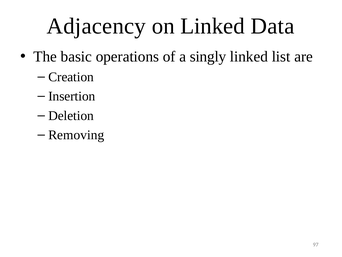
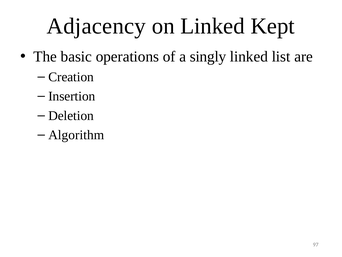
Data: Data -> Kept (273, 26)
Removing: Removing -> Algorithm (76, 135)
